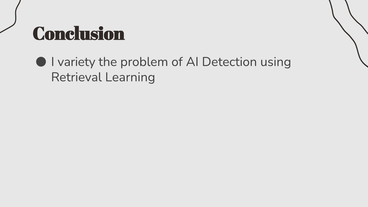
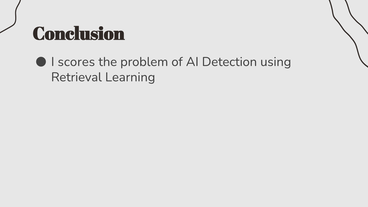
variety: variety -> scores (76, 62)
